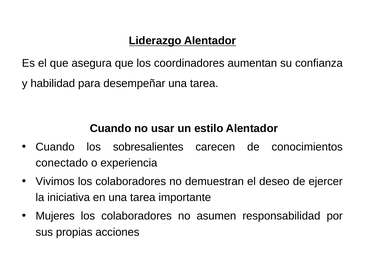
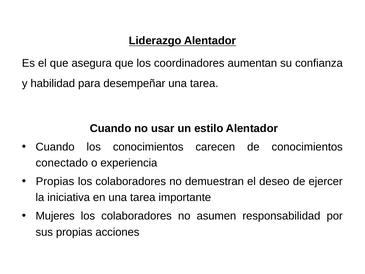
los sobresalientes: sobresalientes -> conocimientos (148, 147)
Vivimos: Vivimos -> Propias (55, 181)
